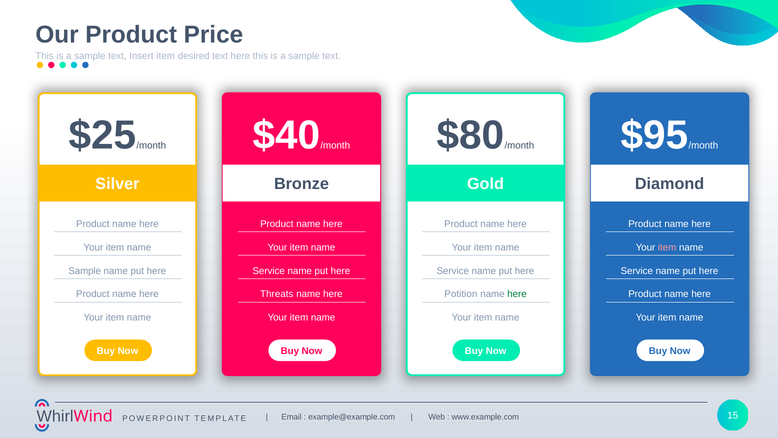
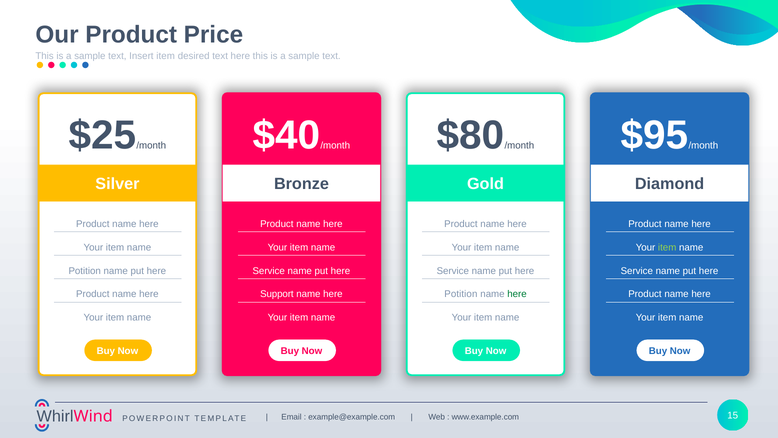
item colour: pink -> light green (667, 247)
Sample: Sample -> Potition (85, 271)
Threats: Threats -> Support (277, 294)
